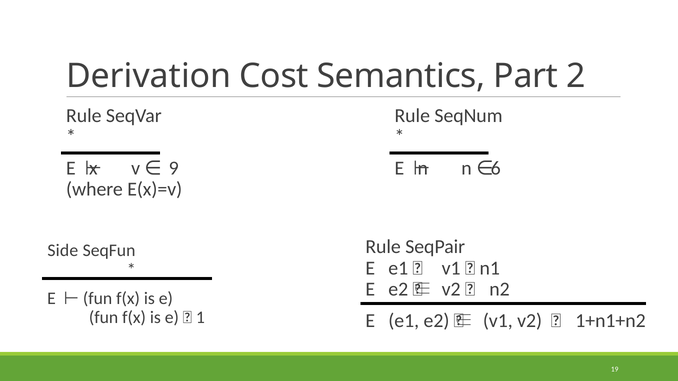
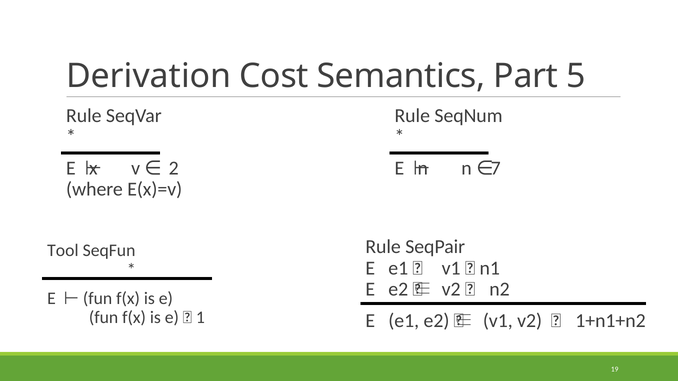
2: 2 -> 5 (576, 76)
6: 6 -> 7 (496, 168)
9: 9 -> 2 (174, 168)
Side: Side -> Tool (63, 251)
